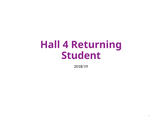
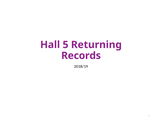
4: 4 -> 5 (66, 45)
Student: Student -> Records (81, 56)
